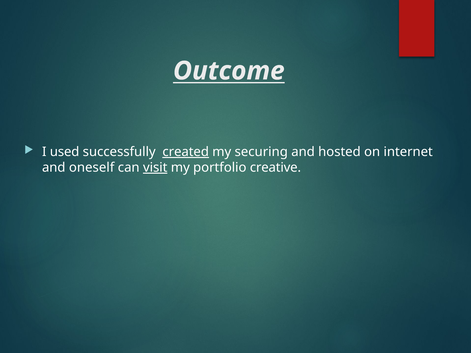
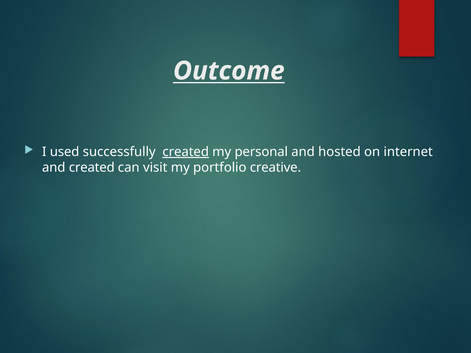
securing: securing -> personal (261, 152)
and oneself: oneself -> created (92, 168)
visit underline: present -> none (155, 168)
